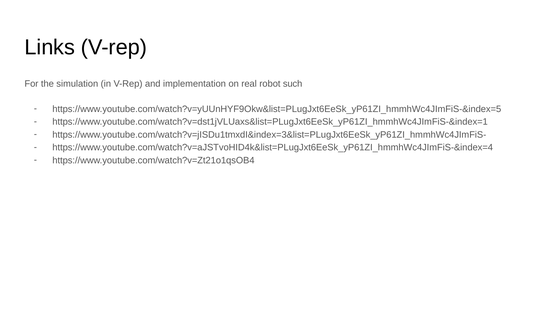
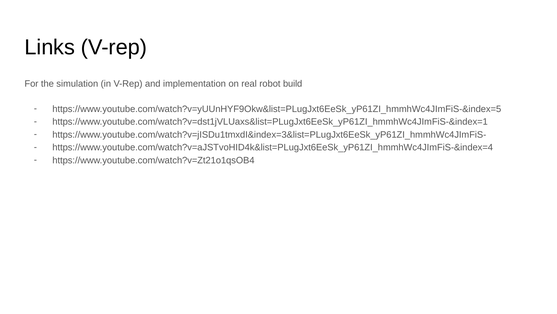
such: such -> build (293, 84)
